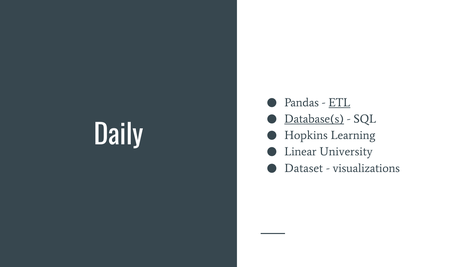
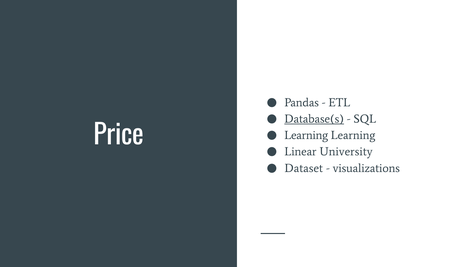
ETL underline: present -> none (339, 102)
Daily: Daily -> Price (119, 135)
Hopkins: Hopkins -> Learning (306, 135)
